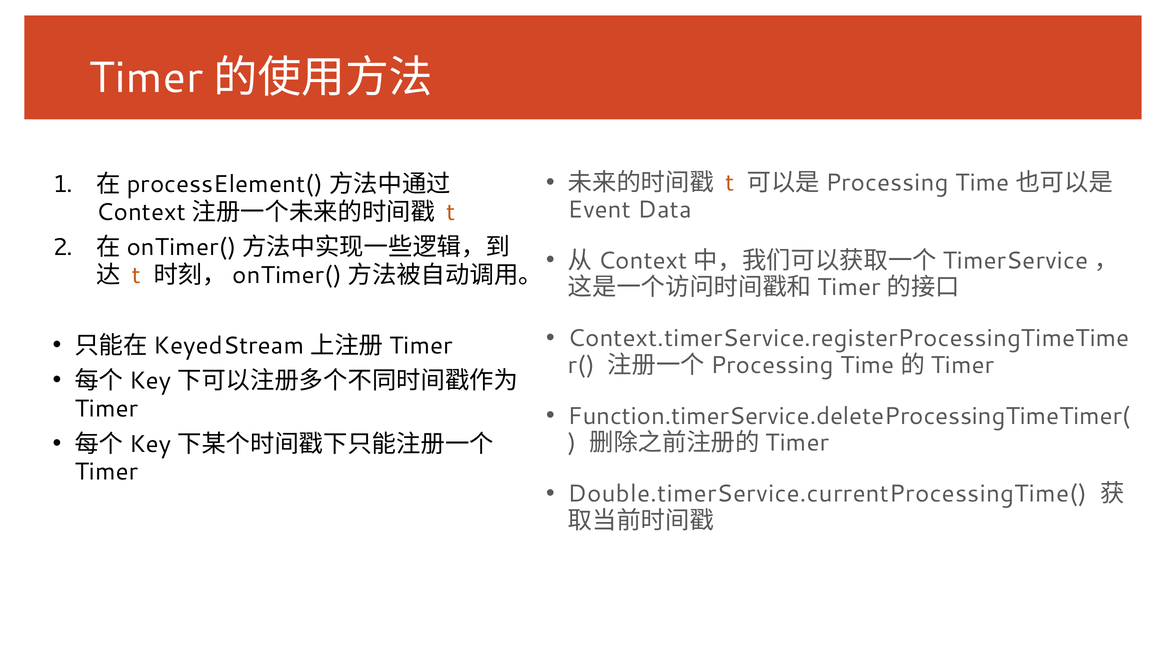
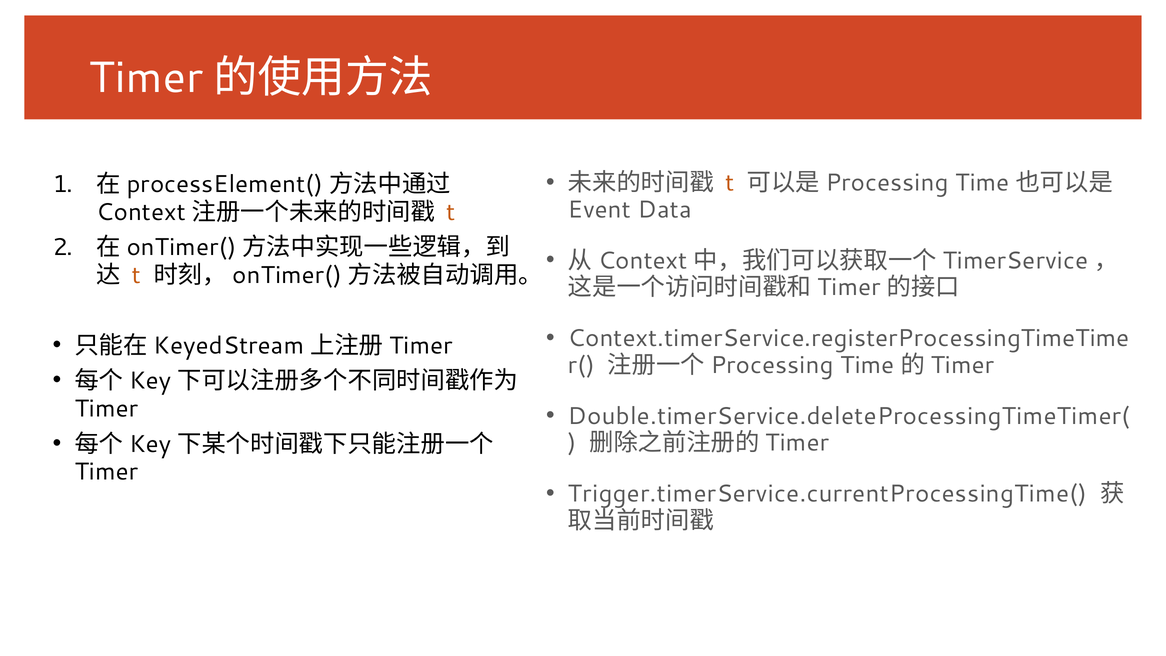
Function.timerService.deleteProcessingTimeTimer(: Function.timerService.deleteProcessingTimeTimer( -> Double.timerService.deleteProcessingTimeTimer( (849, 416)
Double.timerService.currentProcessingTime(: Double.timerService.currentProcessingTime( -> Trigger.timerService.currentProcessingTime( (828, 494)
